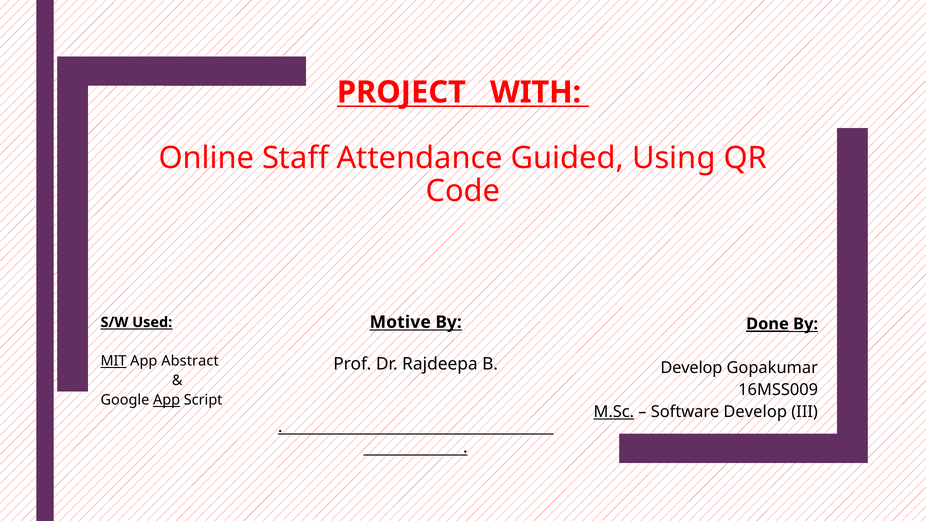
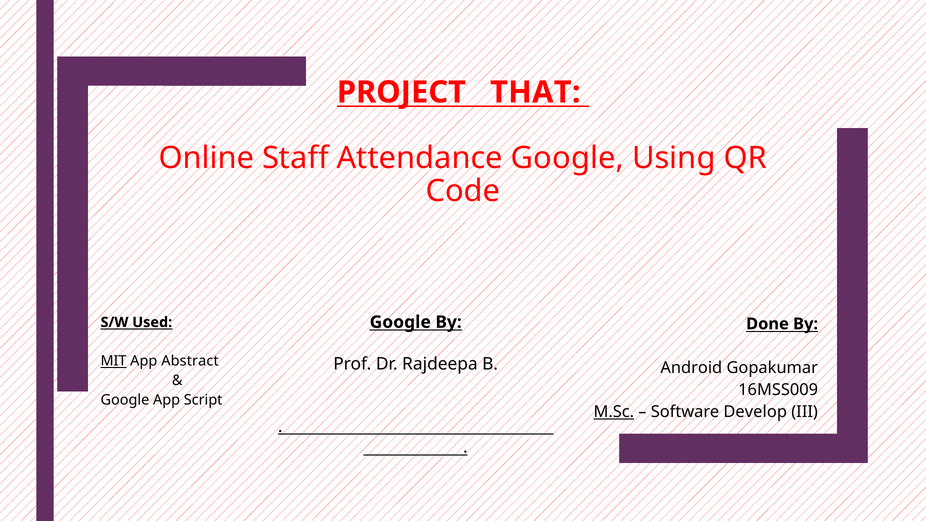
WITH: WITH -> THAT (535, 92)
Attendance Guided: Guided -> Google (567, 158)
Motive: Motive -> Google (400, 322)
Done underline: present -> none (767, 324)
Develop: Develop -> Android (691, 368)
App underline: present -> none (167, 400)
